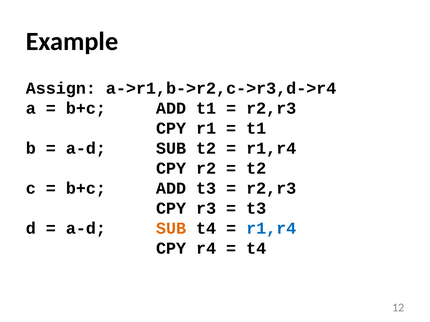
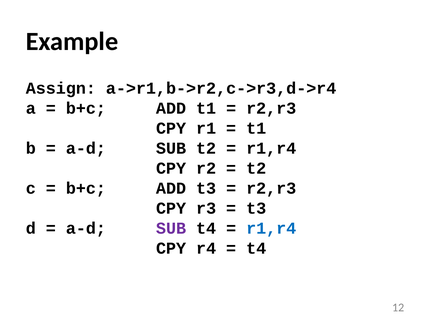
SUB colour: orange -> purple (171, 229)
